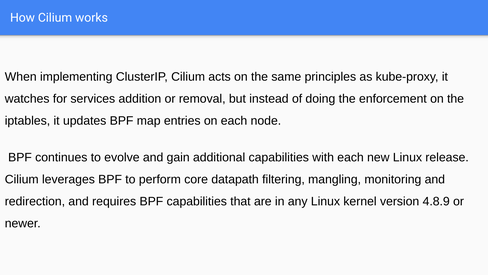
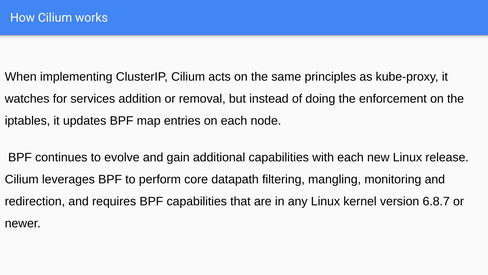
4.8.9: 4.8.9 -> 6.8.7 (436, 201)
